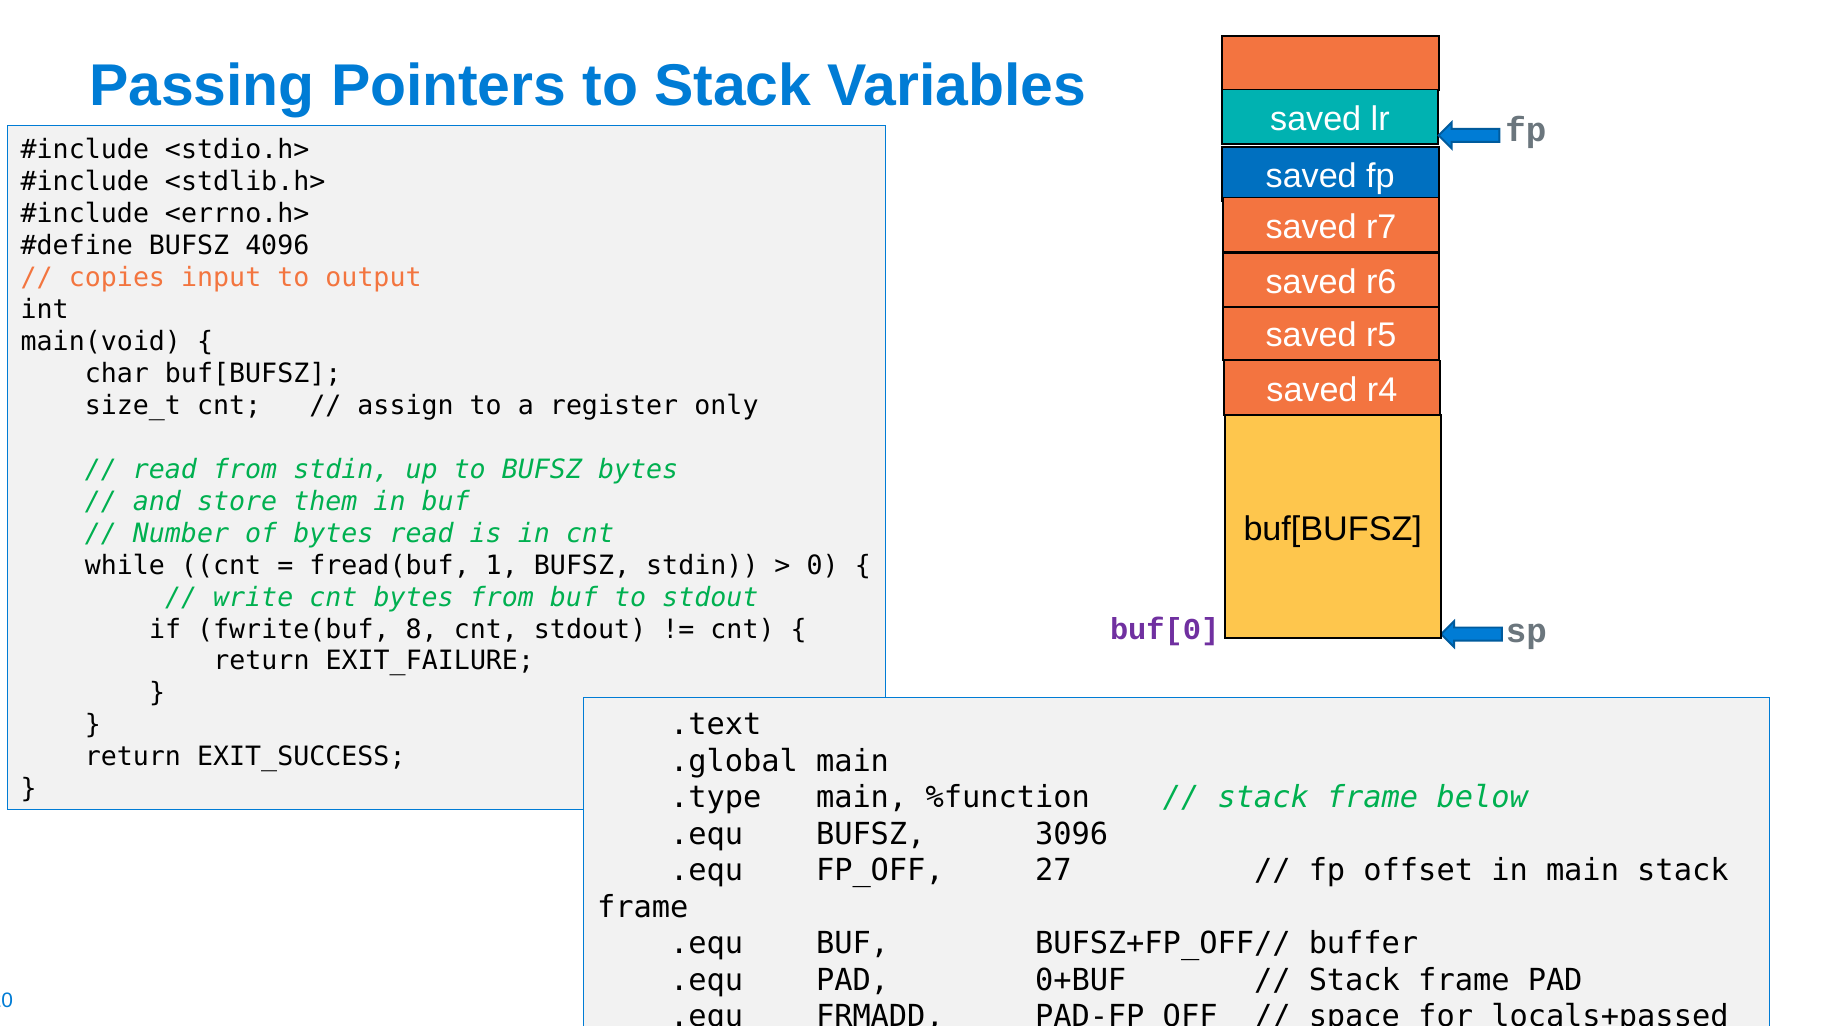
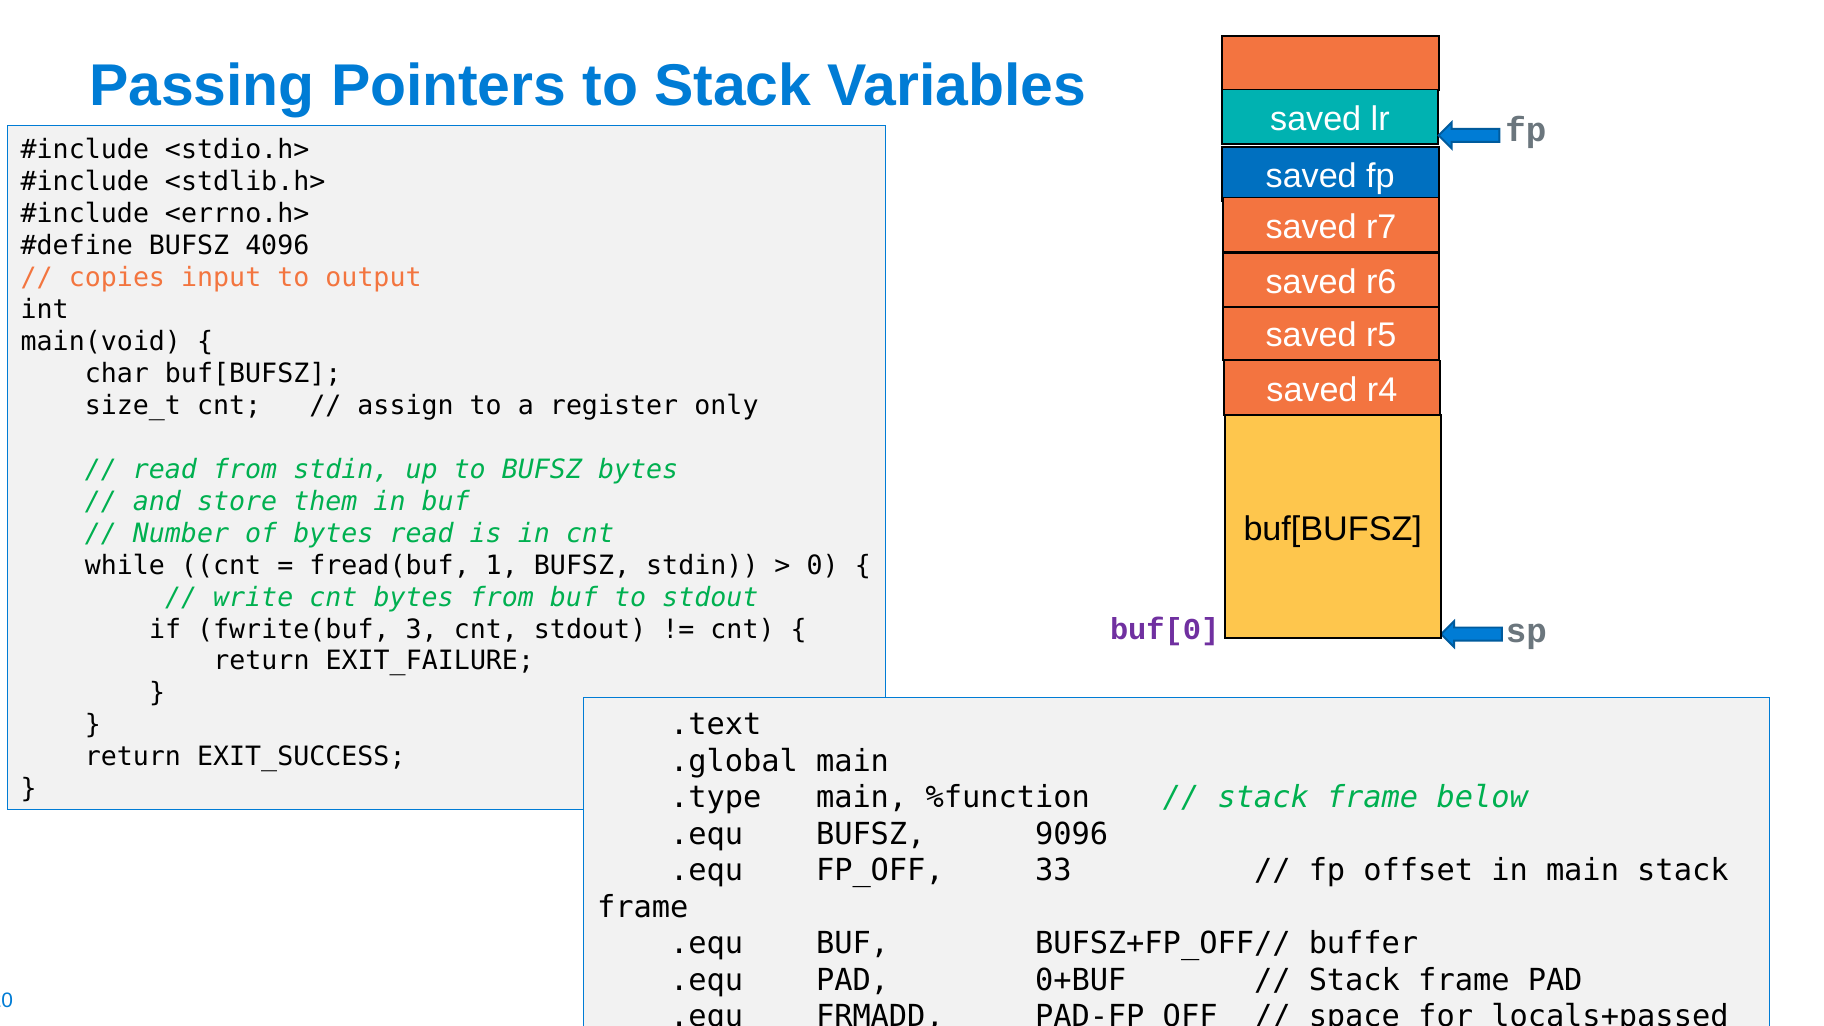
8: 8 -> 3 (422, 629)
3096: 3096 -> 9096 (1072, 834)
27: 27 -> 33 (1053, 871)
